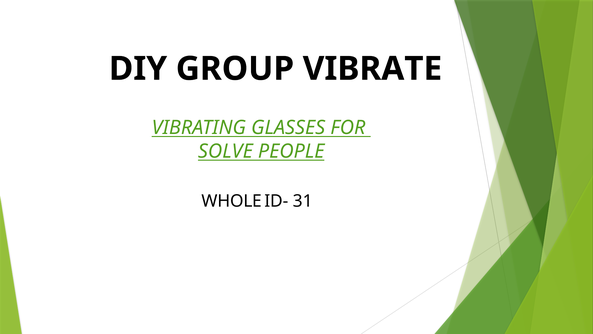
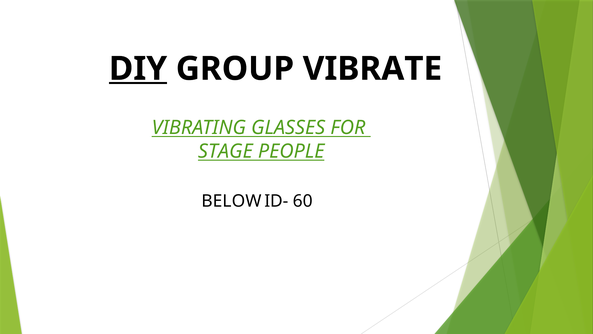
DIY underline: none -> present (138, 69)
SOLVE: SOLVE -> STAGE (225, 151)
WHOLE: WHOLE -> BELOW (232, 201)
31: 31 -> 60 (303, 201)
